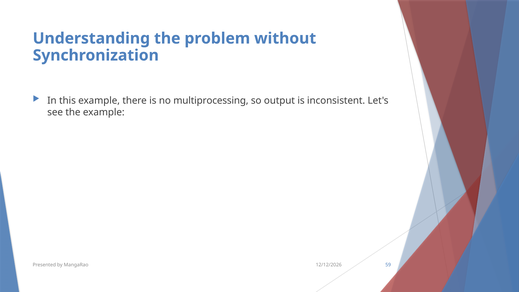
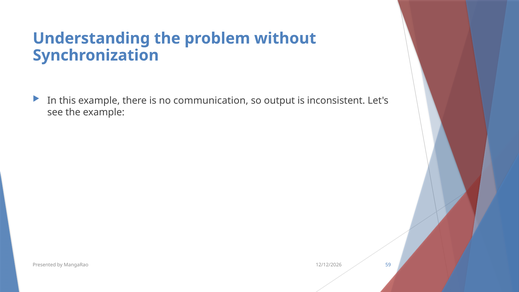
multiprocessing: multiprocessing -> communication (211, 100)
